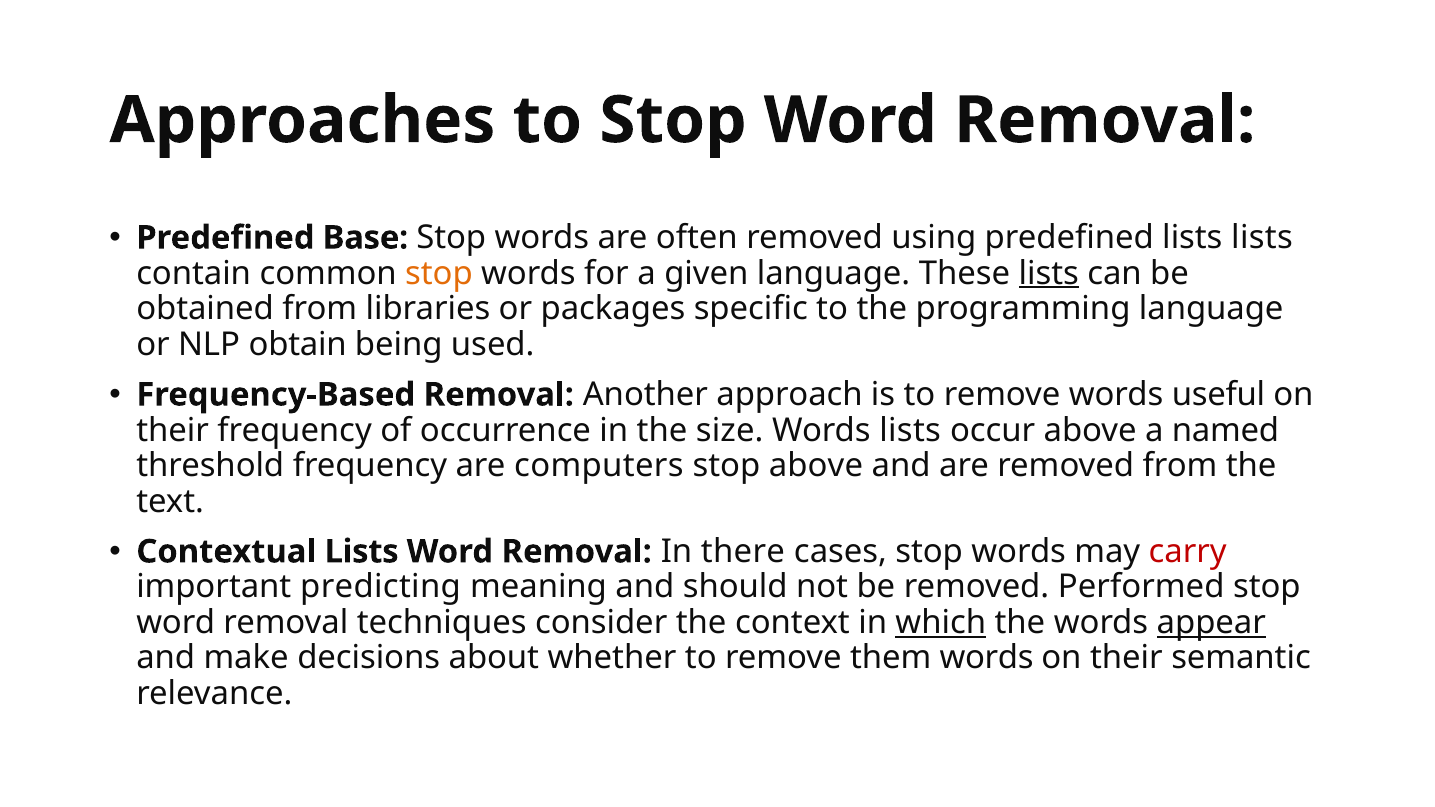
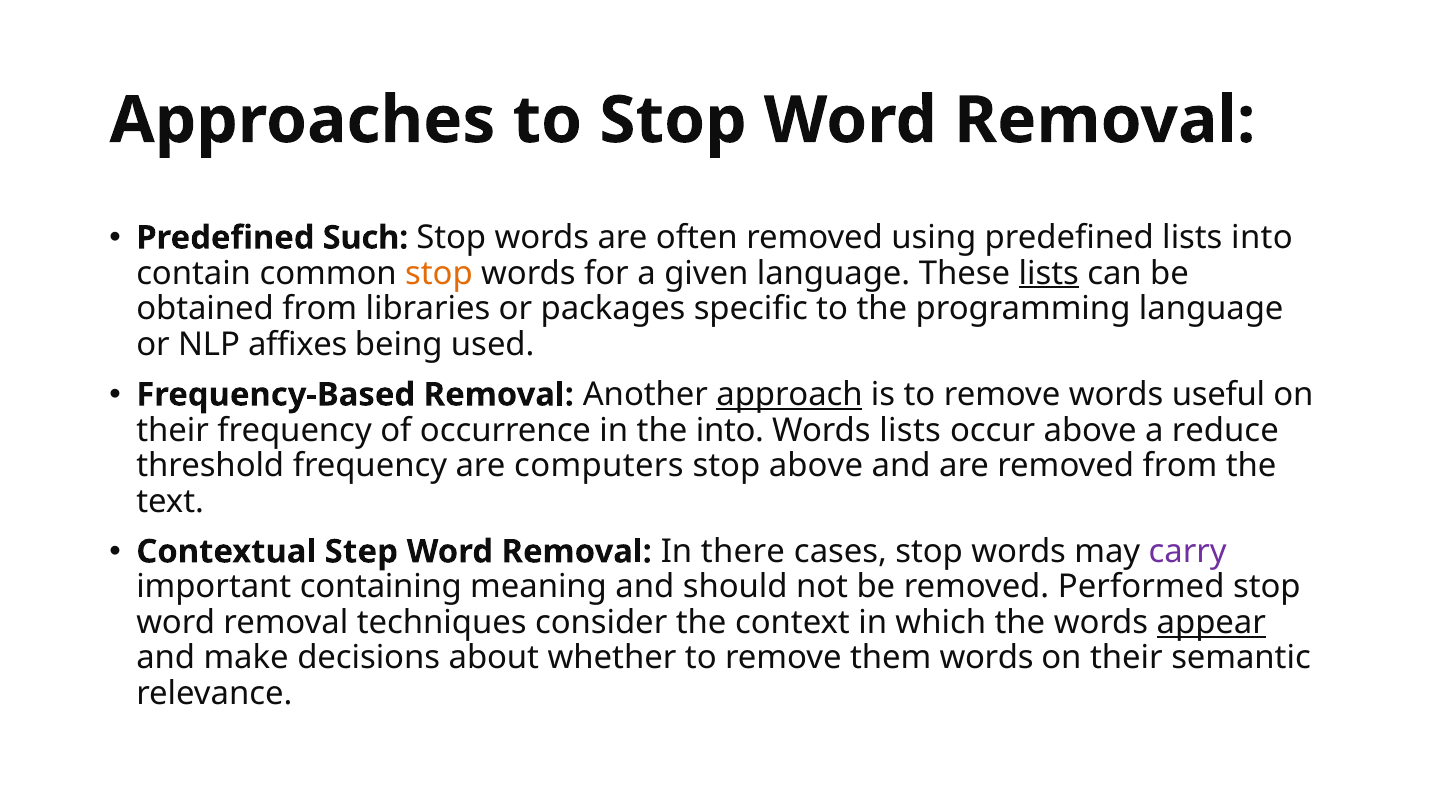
Base: Base -> Such (365, 238)
lists lists: lists -> into (1262, 238)
obtain: obtain -> affixes (298, 344)
approach underline: none -> present (790, 395)
the size: size -> into (730, 430)
named: named -> reduce (1225, 430)
Contextual Lists: Lists -> Step (361, 552)
carry colour: red -> purple (1188, 552)
predicting: predicting -> containing (381, 587)
which underline: present -> none (941, 623)
